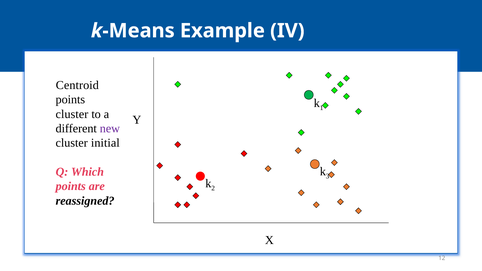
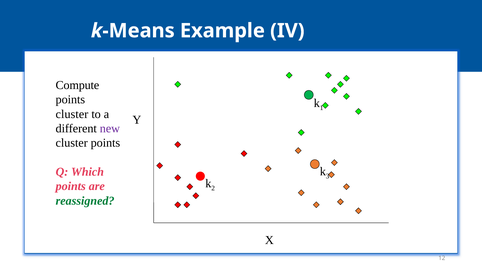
Centroid: Centroid -> Compute (77, 85)
cluster initial: initial -> points (105, 143)
reassigned colour: black -> green (85, 201)
